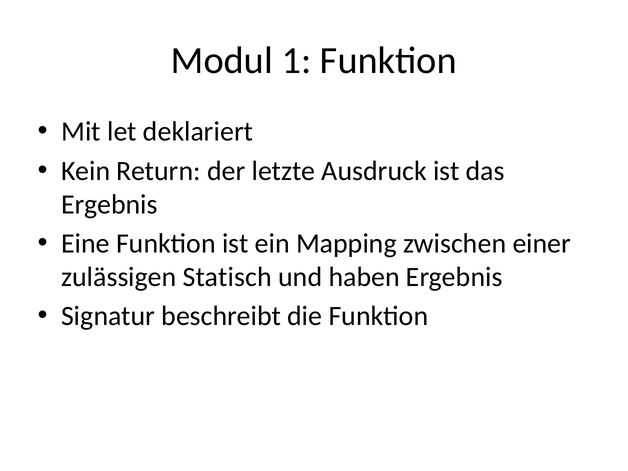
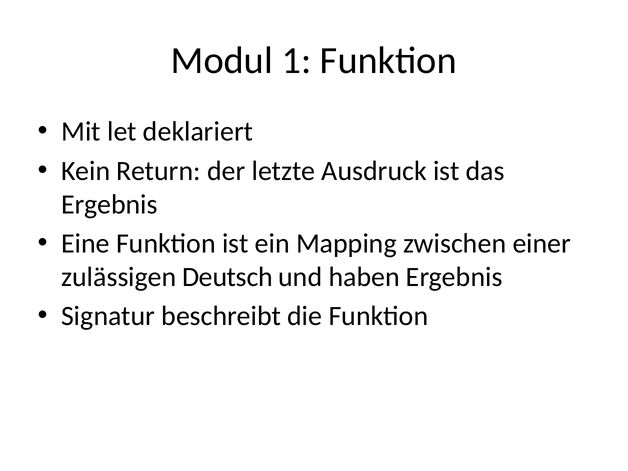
Statisch: Statisch -> Deutsch (227, 277)
